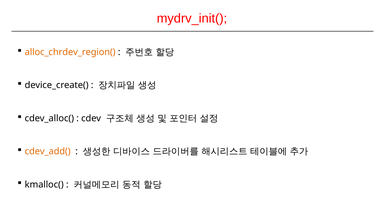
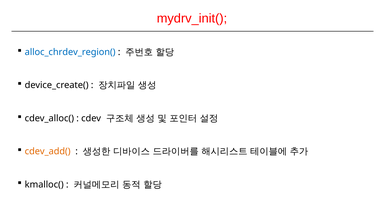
alloc_chrdev_region( colour: orange -> blue (70, 52)
